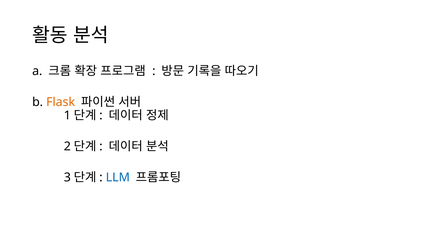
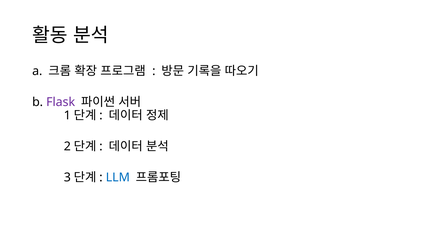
Flask colour: orange -> purple (61, 102)
